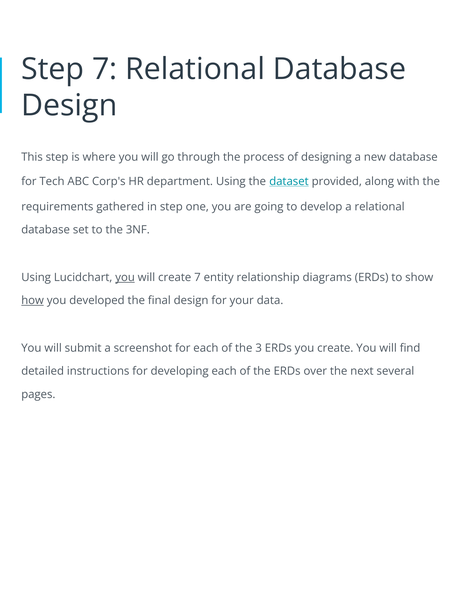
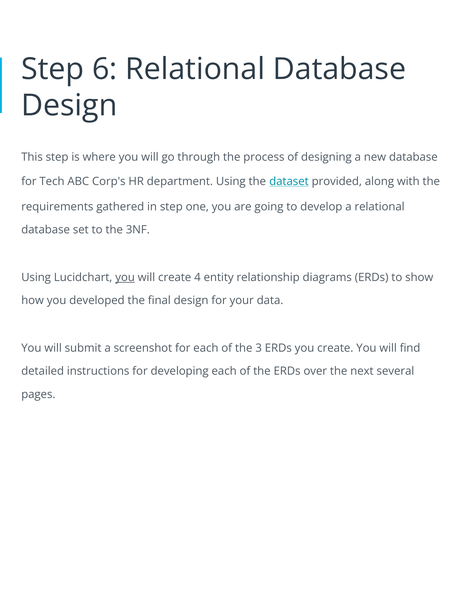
Step 7: 7 -> 6 (105, 69)
create 7: 7 -> 4 (197, 278)
how underline: present -> none (33, 301)
